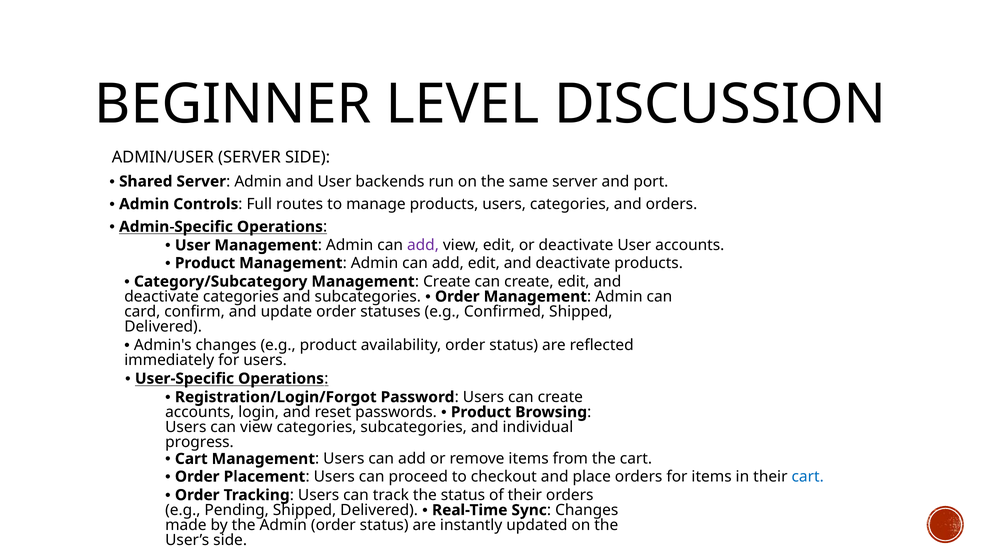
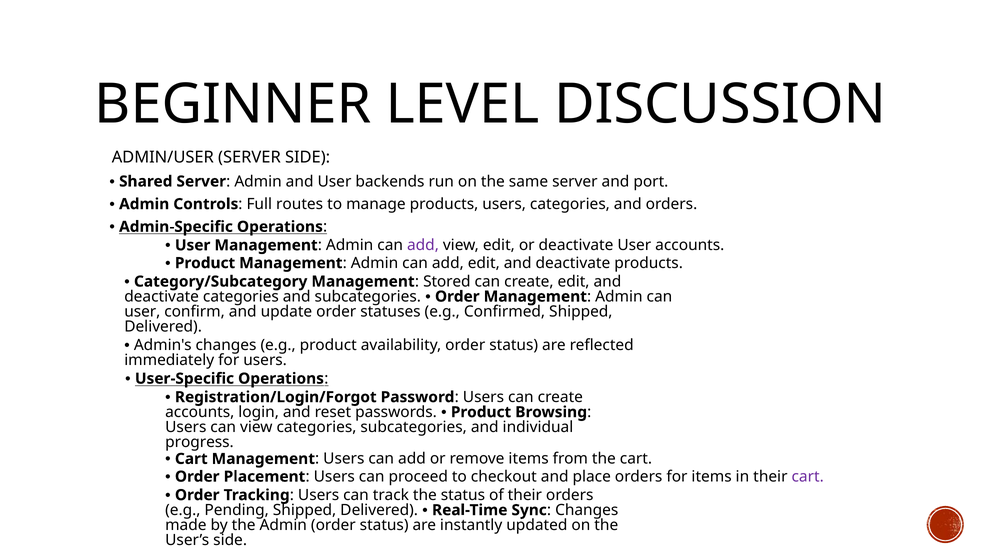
Management Create: Create -> Stored (447, 282)
card: card -> user (142, 312)
cart colour: blue -> purple (808, 477)
